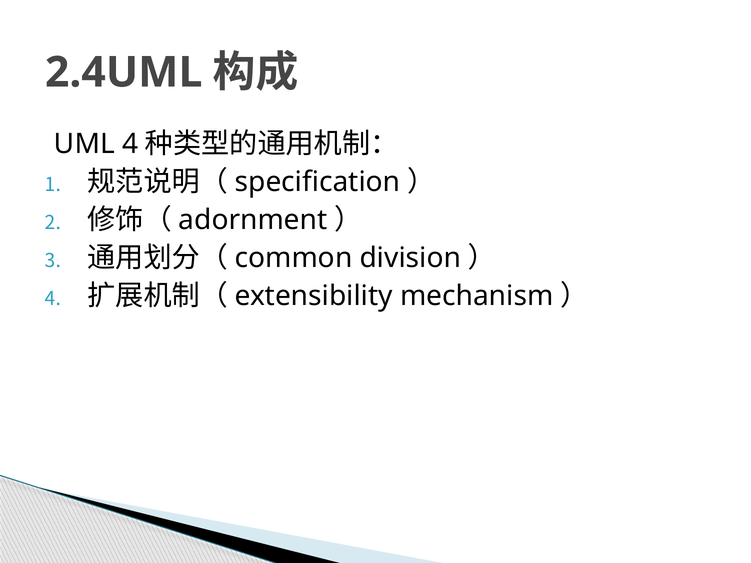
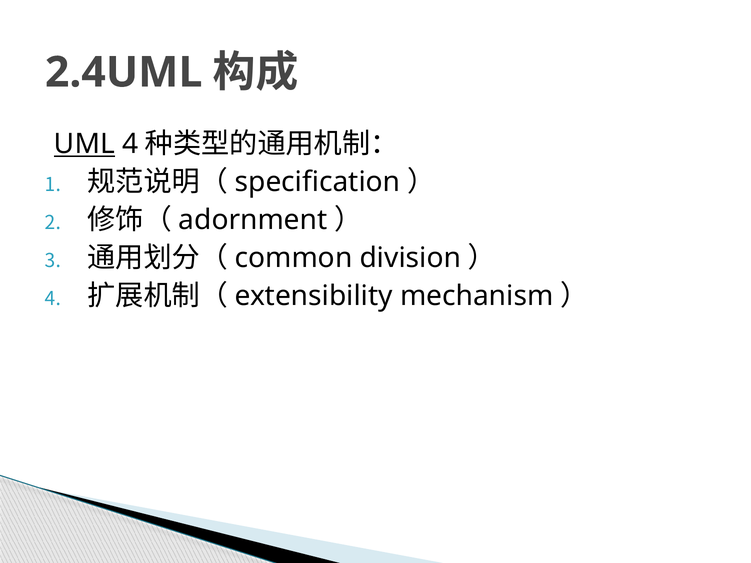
UML underline: none -> present (84, 144)
